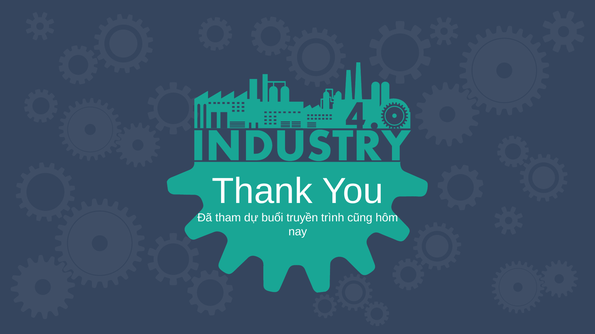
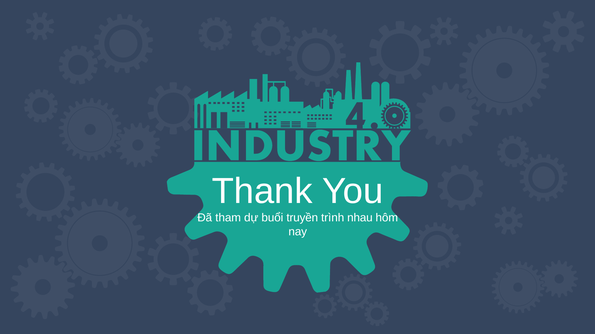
cũng: cũng -> nhau (360, 218)
